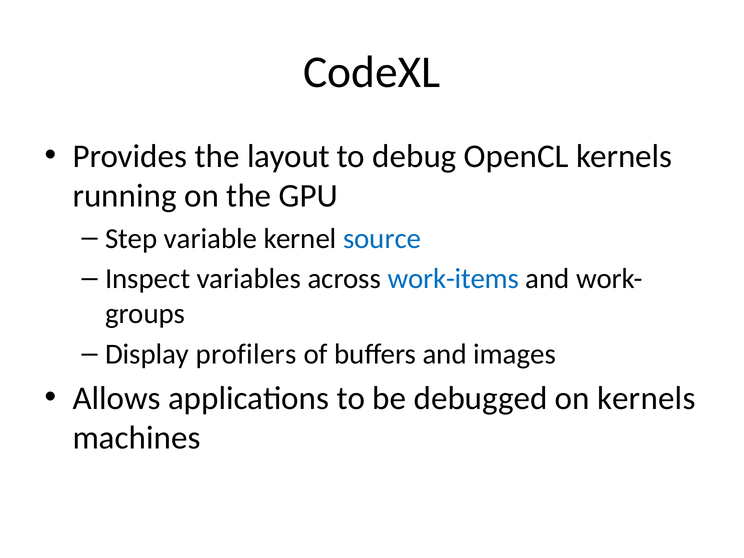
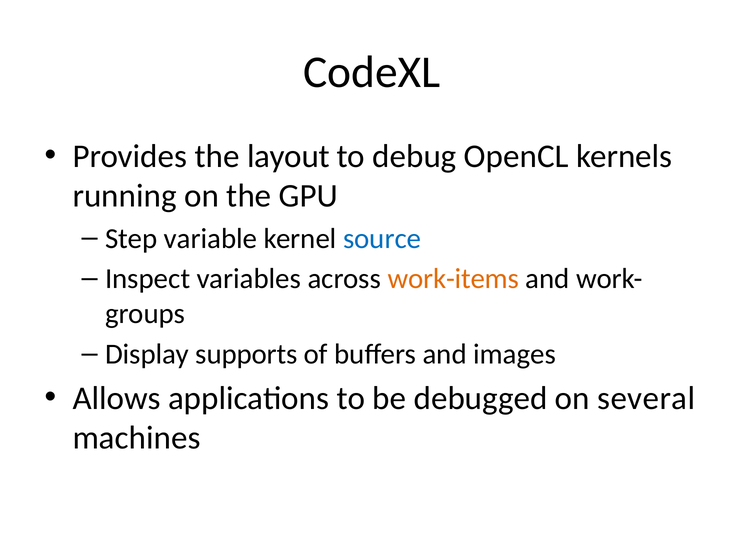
work-items colour: blue -> orange (453, 279)
profilers: profilers -> supports (246, 354)
on kernels: kernels -> several (646, 398)
